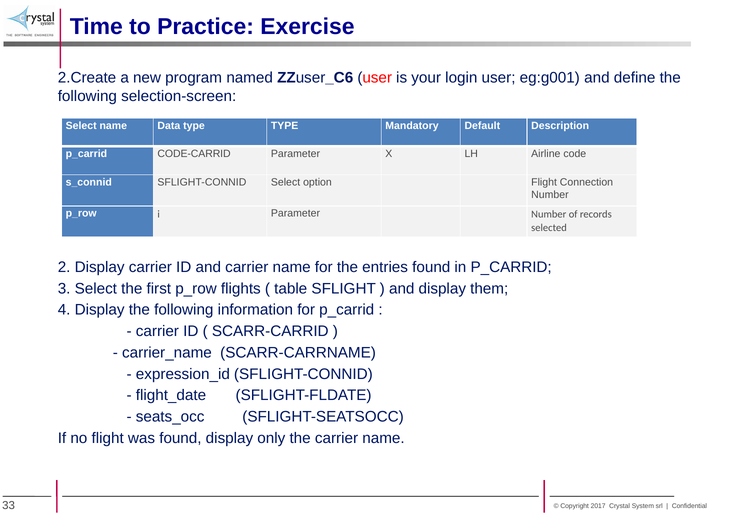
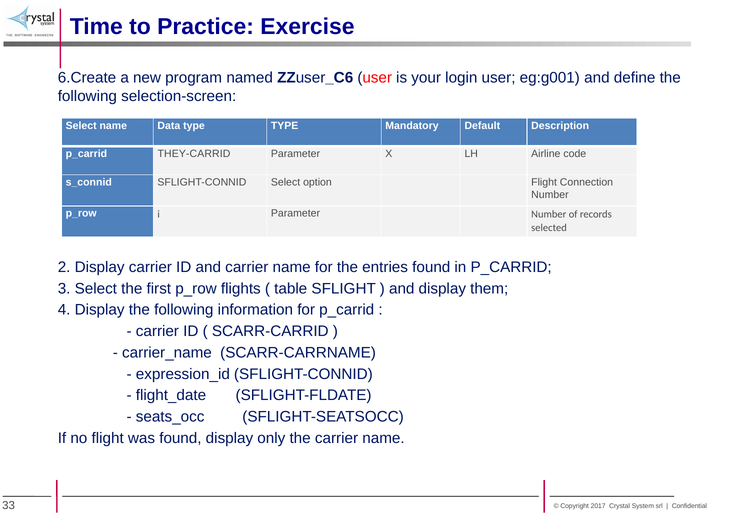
2.Create: 2.Create -> 6.Create (87, 78)
CODE-CARRID: CODE-CARRID -> THEY-CARRID (194, 154)
